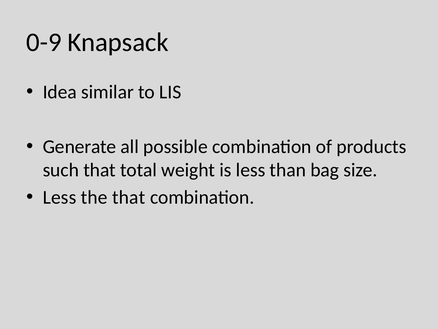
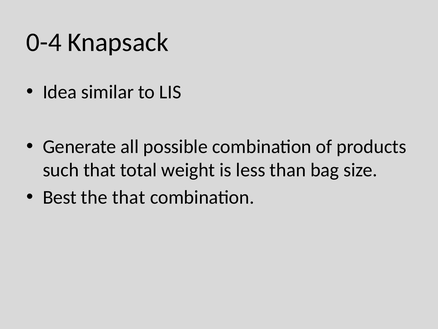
0-9: 0-9 -> 0-4 (44, 42)
Less: Less -> Best (60, 197)
